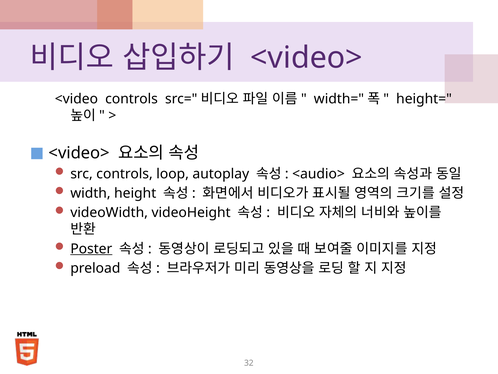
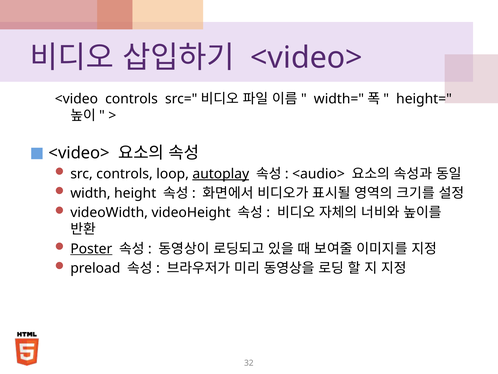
autoplay underline: none -> present (221, 174)
